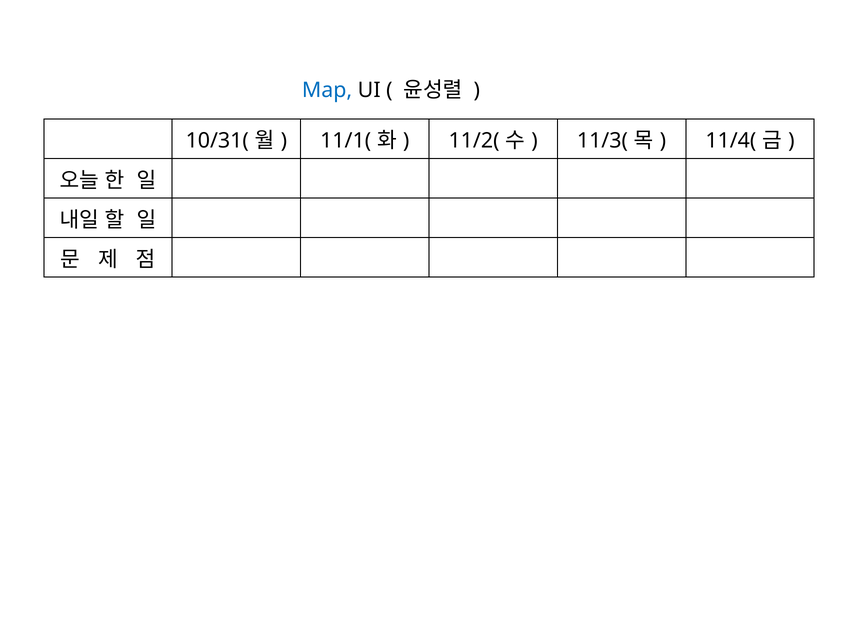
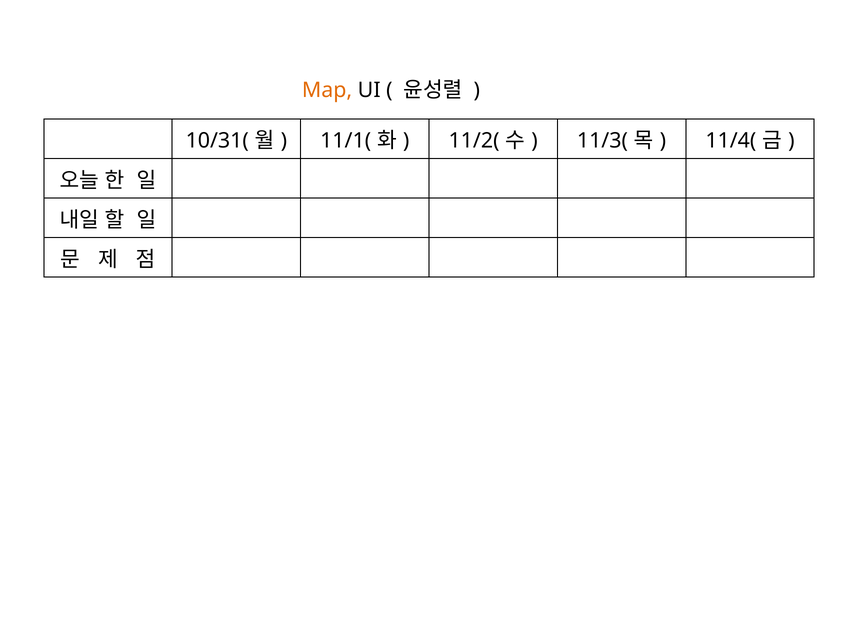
Map colour: blue -> orange (327, 90)
